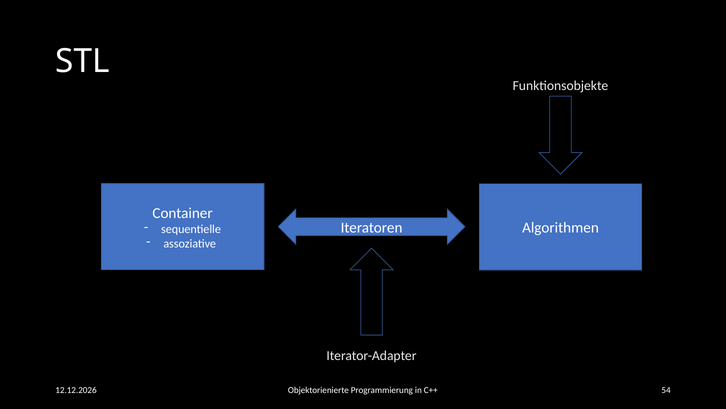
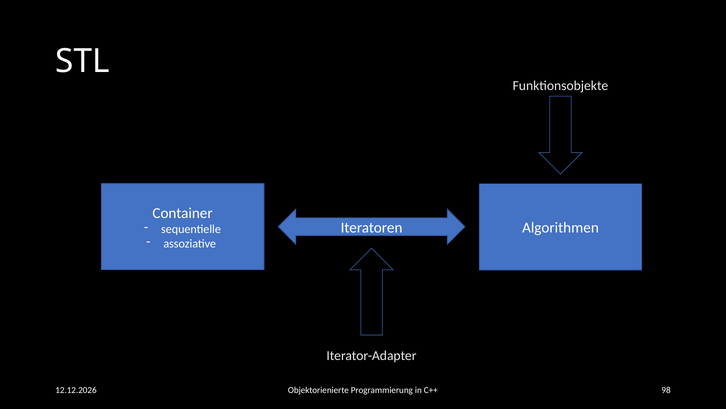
54: 54 -> 98 (666, 390)
